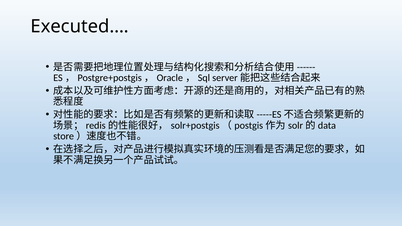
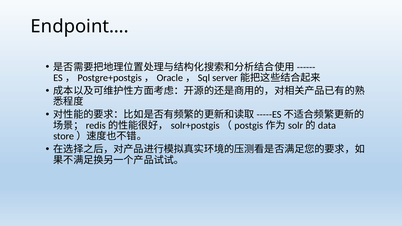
Executed…: Executed… -> Endpoint… (80, 26)
